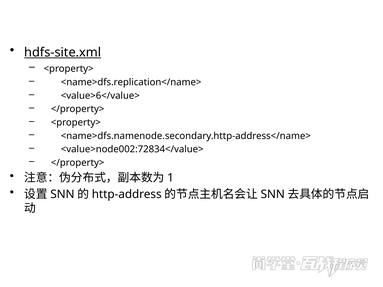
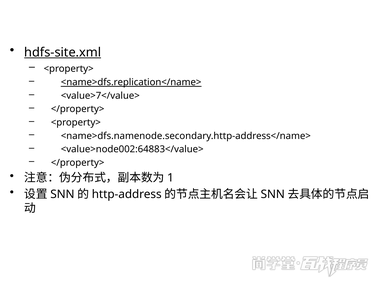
<name>dfs.replication</name> underline: none -> present (131, 82)
<value>6</value>: <value>6</value> -> <value>7</value> (100, 96)
<value>node002:72834</value>: <value>node002:72834</value> -> <value>node002:64883</value> (132, 149)
